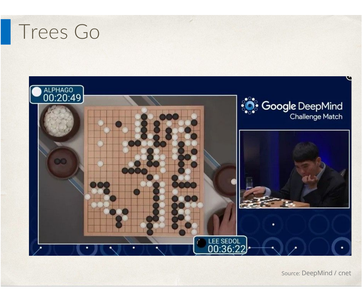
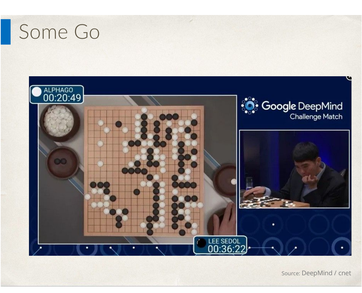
Trees: Trees -> Some (43, 32)
